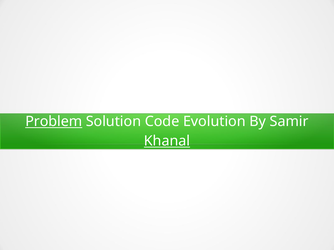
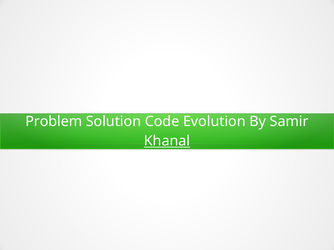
Problem underline: present -> none (54, 122)
